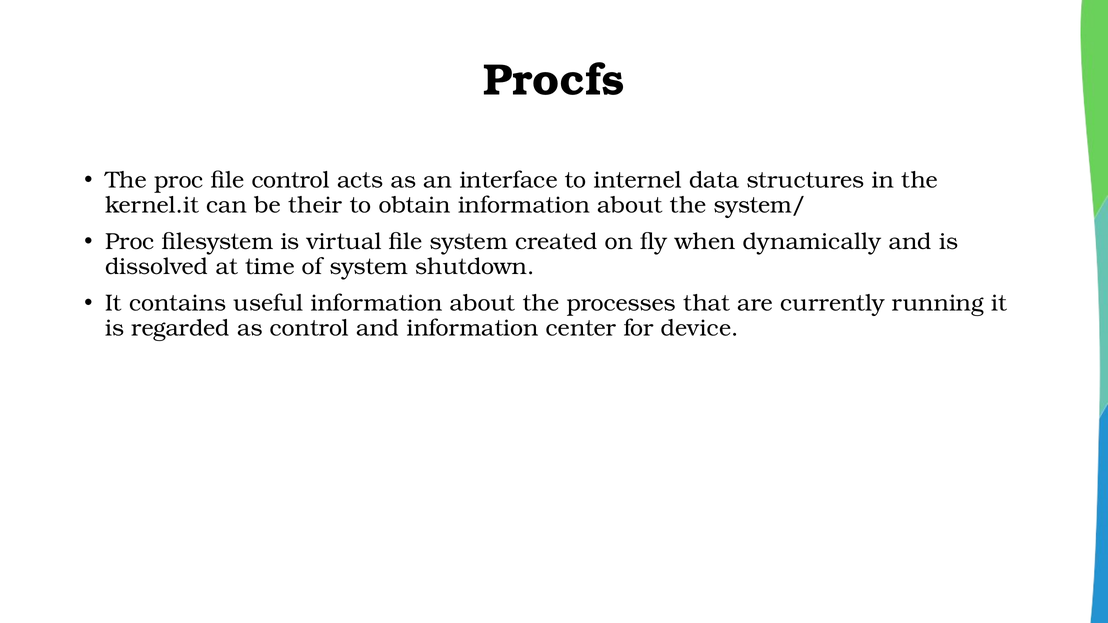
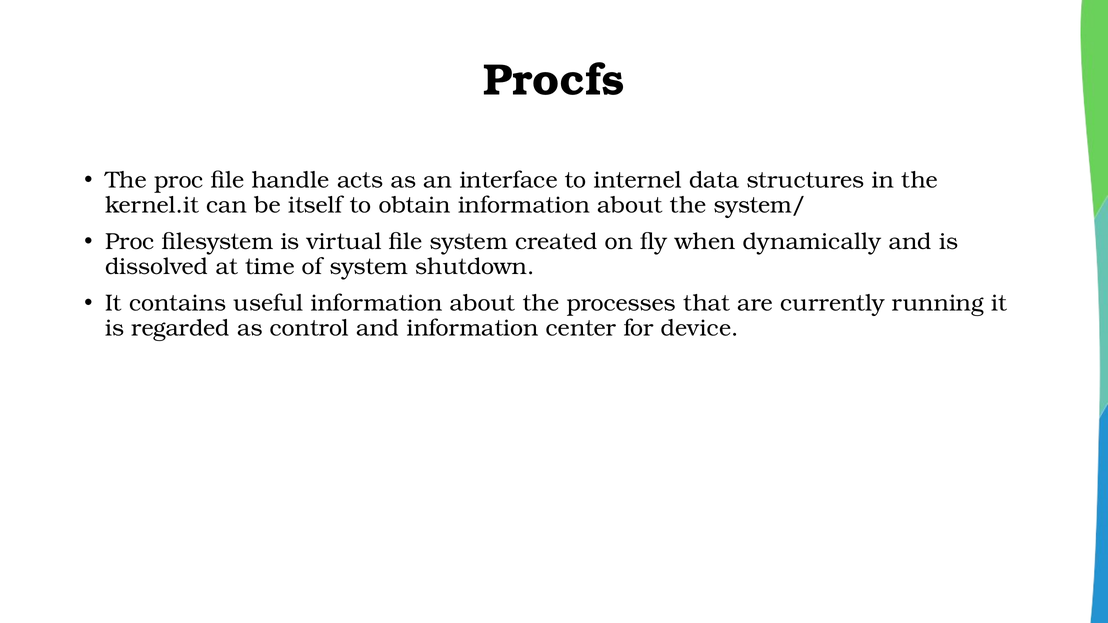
file control: control -> handle (290, 180)
their: their -> itself (315, 205)
